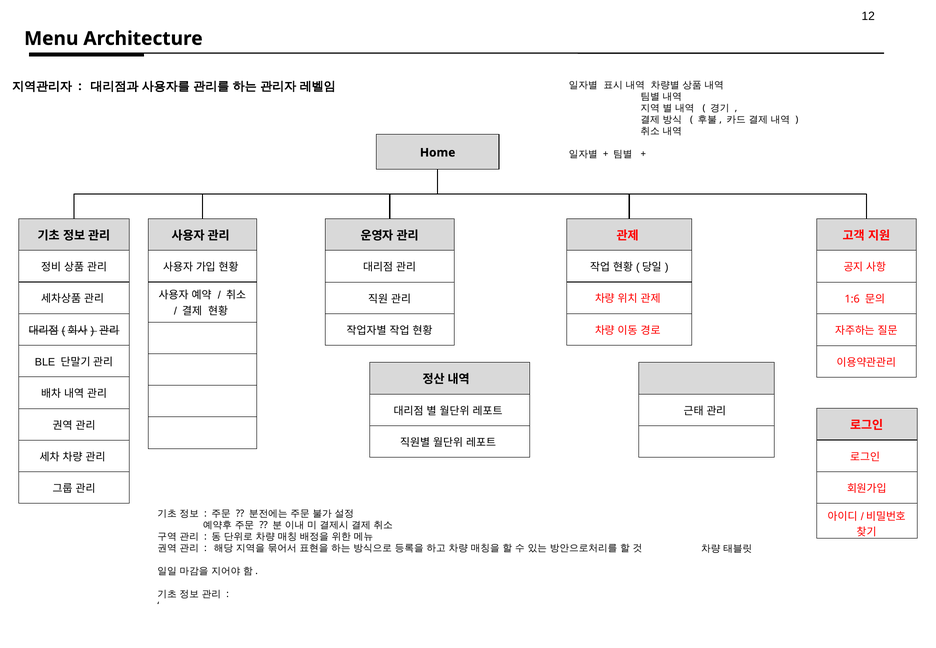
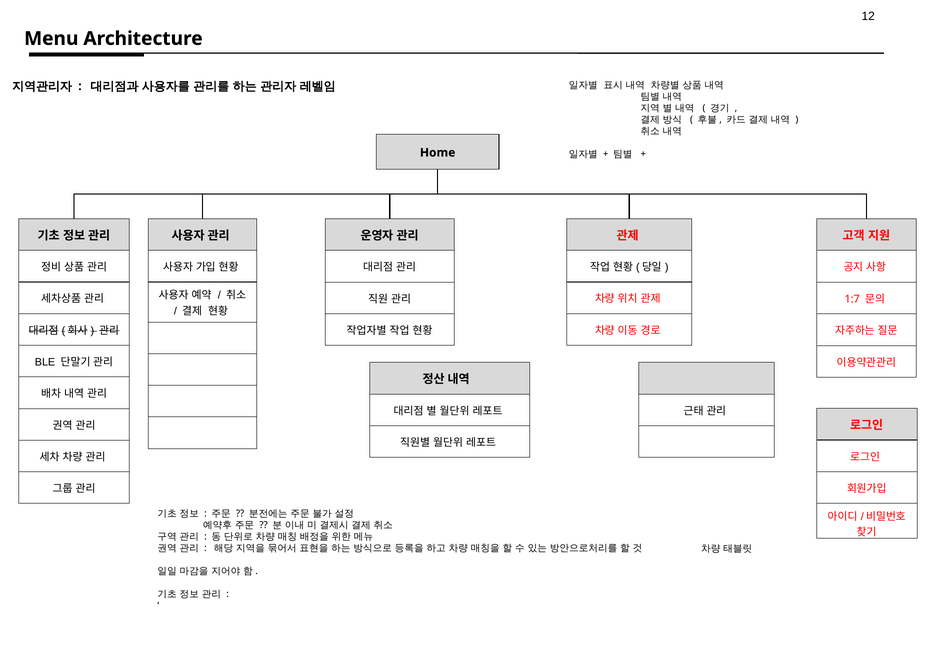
1:6: 1:6 -> 1:7 (852, 299)
